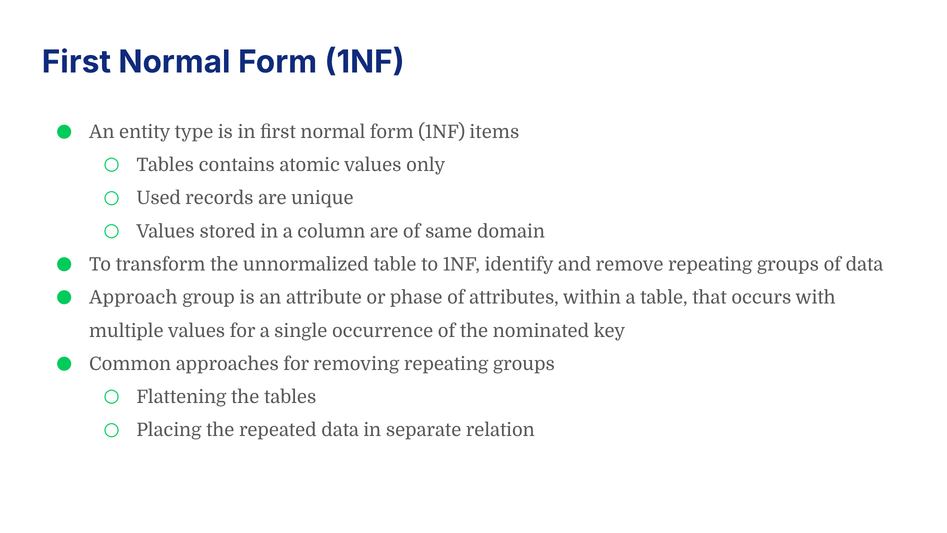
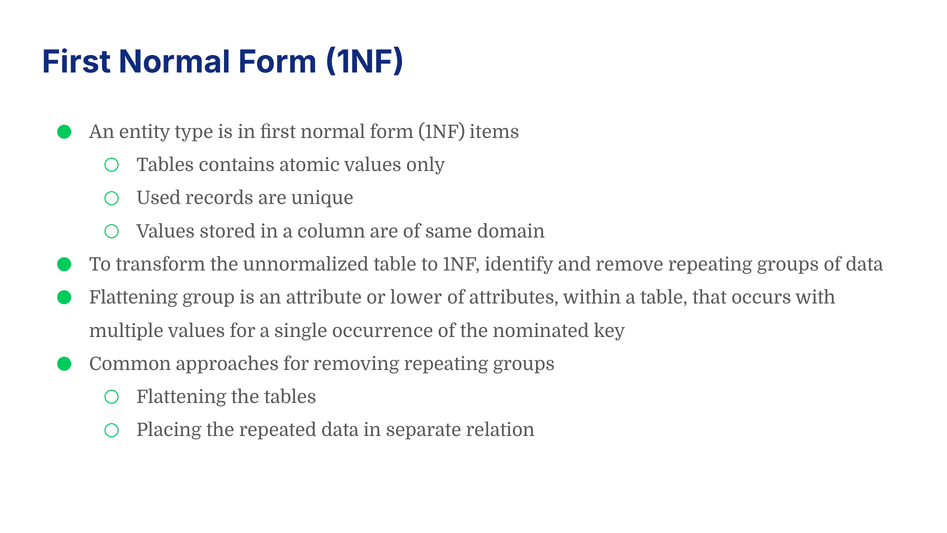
Approach: Approach -> Flattening (133, 298)
phase: phase -> lower (416, 298)
